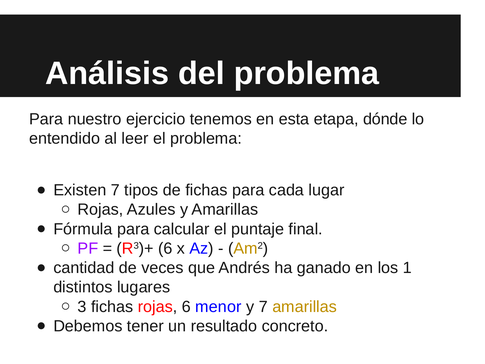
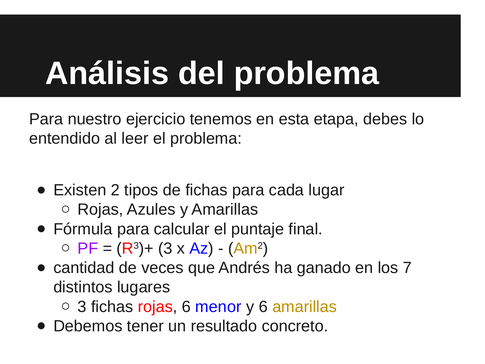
dónde: dónde -> debes (385, 119)
Existen 7: 7 -> 2 (115, 190)
R3)+ 6: 6 -> 3 (165, 248)
1: 1 -> 7 (407, 268)
y 7: 7 -> 6 (263, 307)
